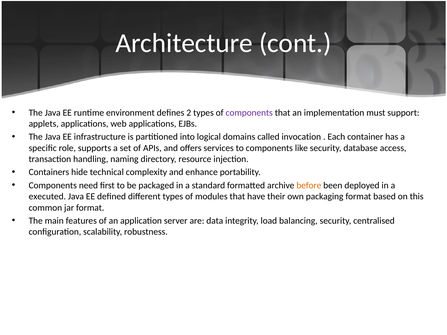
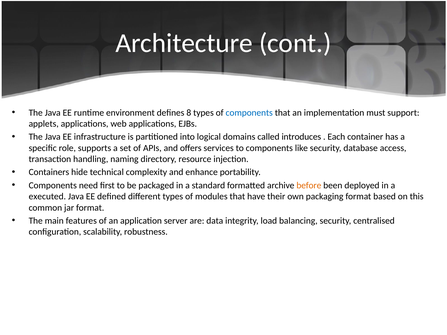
2: 2 -> 8 (189, 113)
components colour: purple -> blue (249, 113)
invocation: invocation -> introduces (301, 137)
